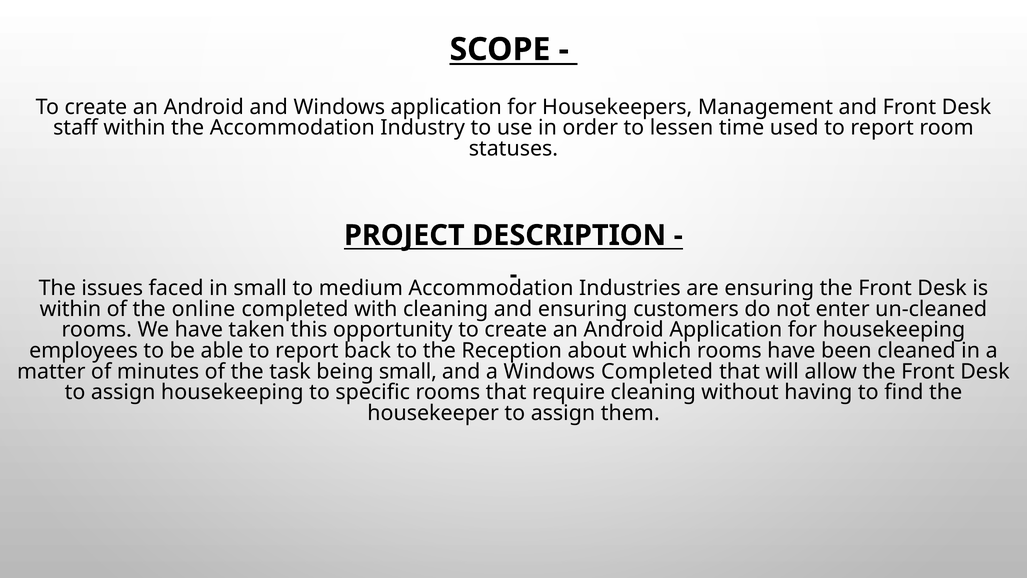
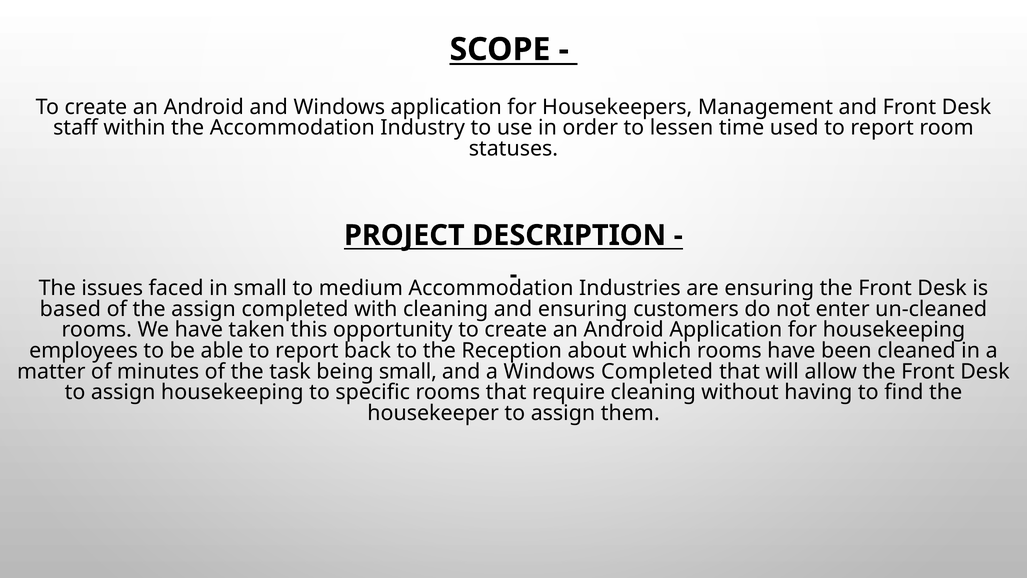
within: within -> based (70, 309)
the online: online -> assign (204, 309)
